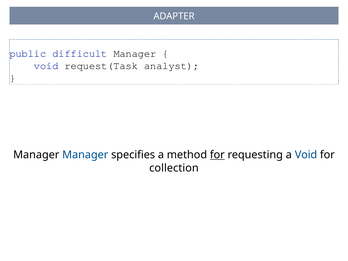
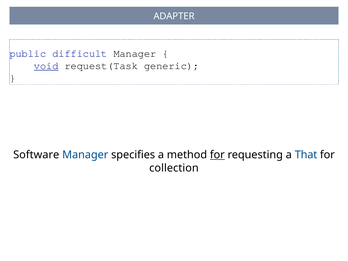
void underline: none -> present (46, 66)
analyst: analyst -> generic (172, 66)
Manager: Manager -> Software (36, 155)
a Void: Void -> That (306, 155)
